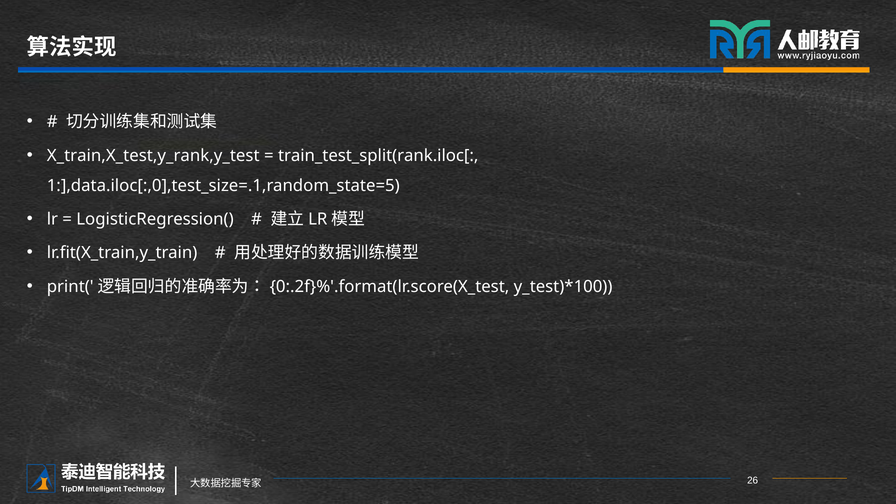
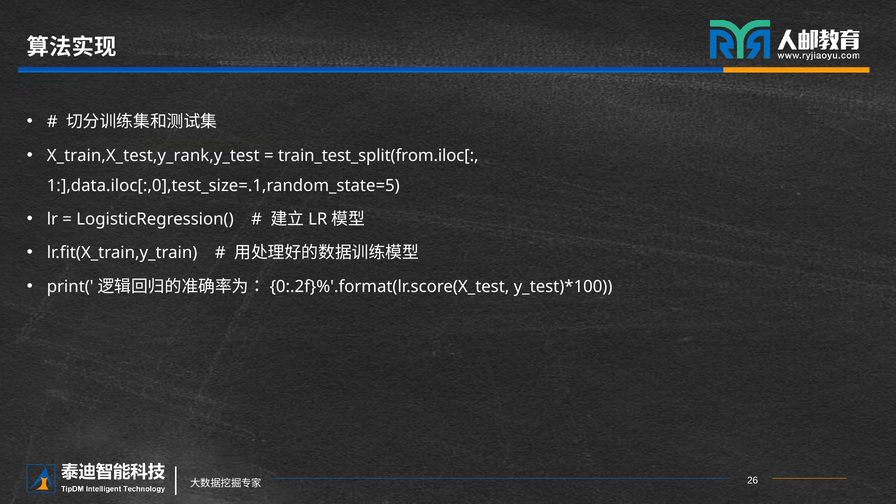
train_test_split(rank.iloc[: train_test_split(rank.iloc[ -> train_test_split(from.iloc[ (378, 156)
